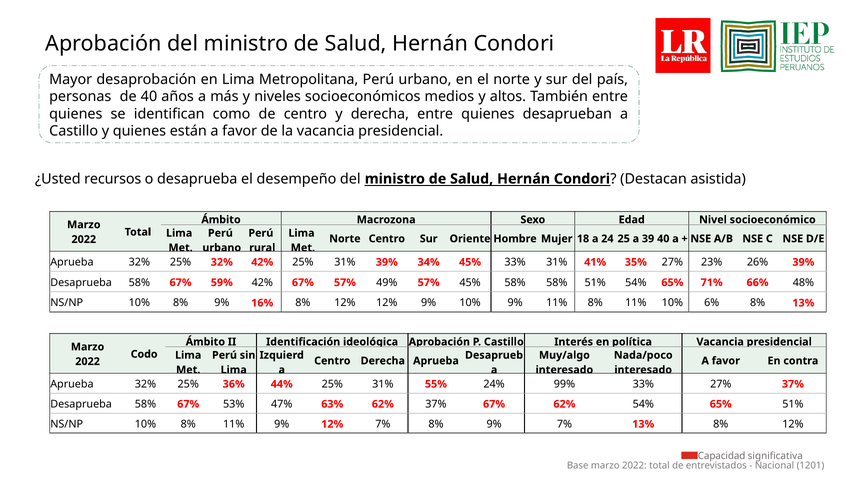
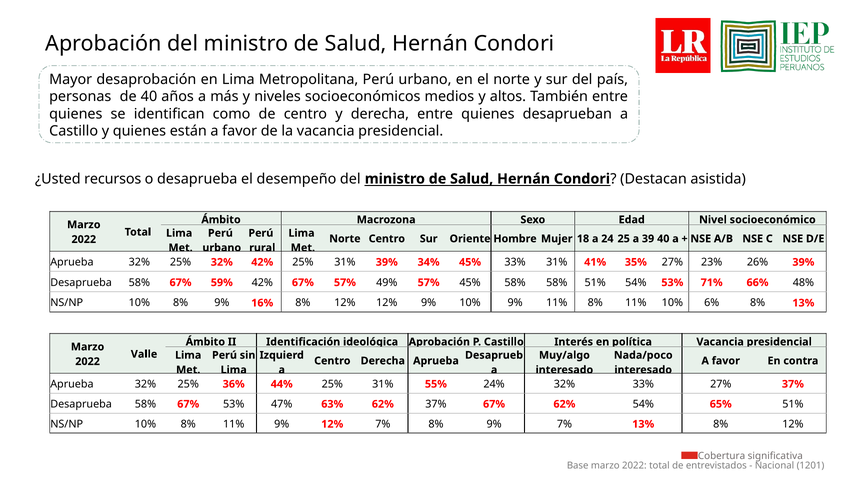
51% 54% 65%: 65% -> 53% (672, 283)
Codo: Codo -> Valle (144, 354)
24% 99%: 99% -> 32% (564, 384)
Capacidad: Capacidad -> Cobertura (722, 456)
